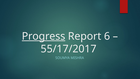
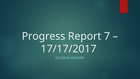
Progress underline: present -> none (44, 36)
6: 6 -> 7 (107, 36)
55/17/2017: 55/17/2017 -> 17/17/2017 (69, 49)
